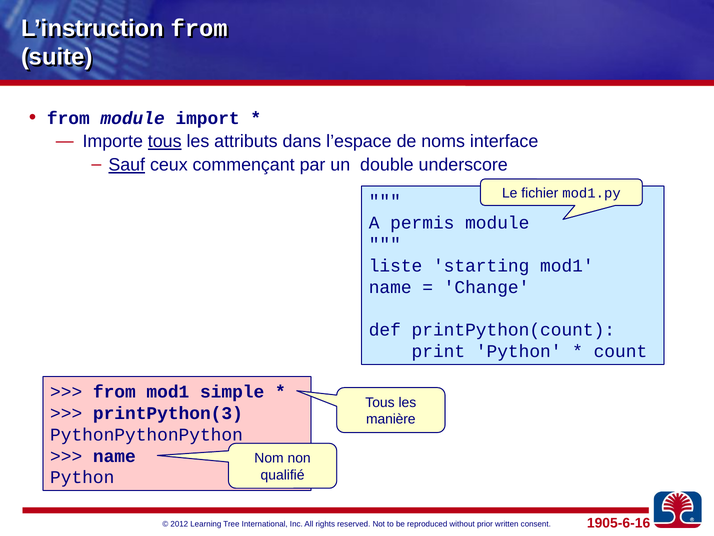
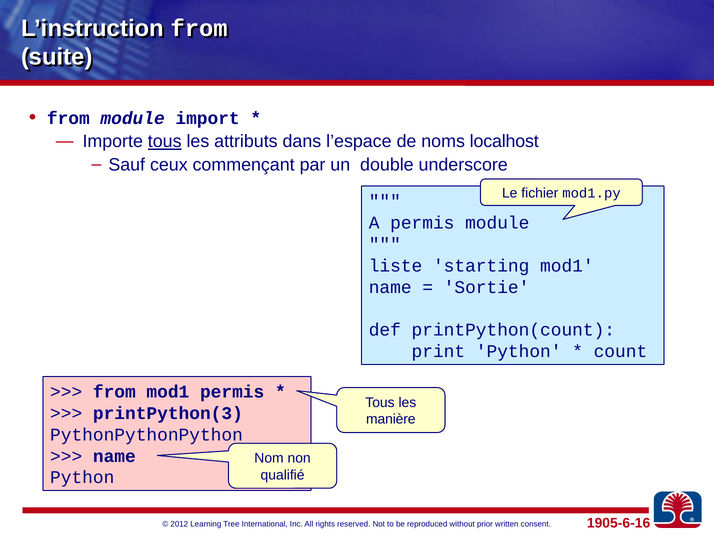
interface: interface -> localhost (504, 141)
Sauf underline: present -> none (127, 165)
Change: Change -> Sortie (487, 287)
mod1 simple: simple -> permis (232, 391)
